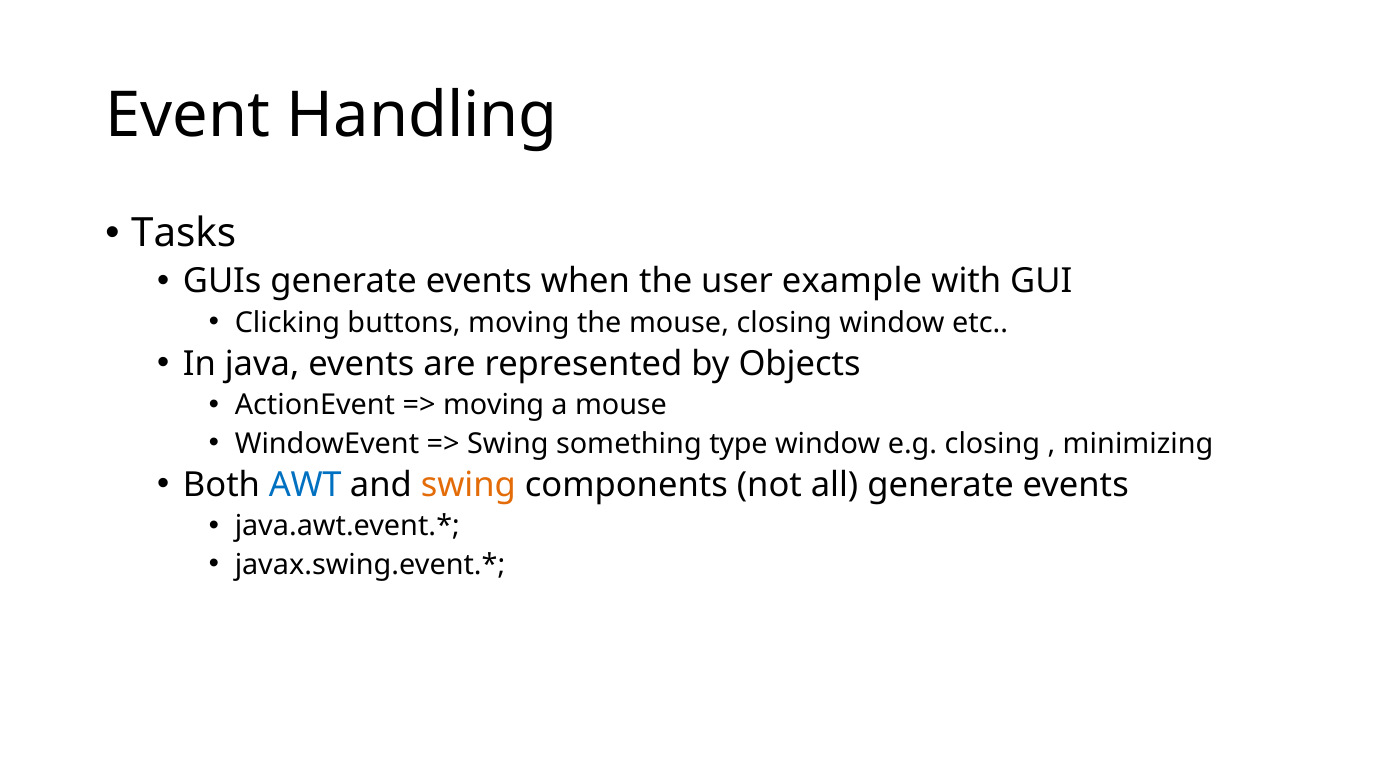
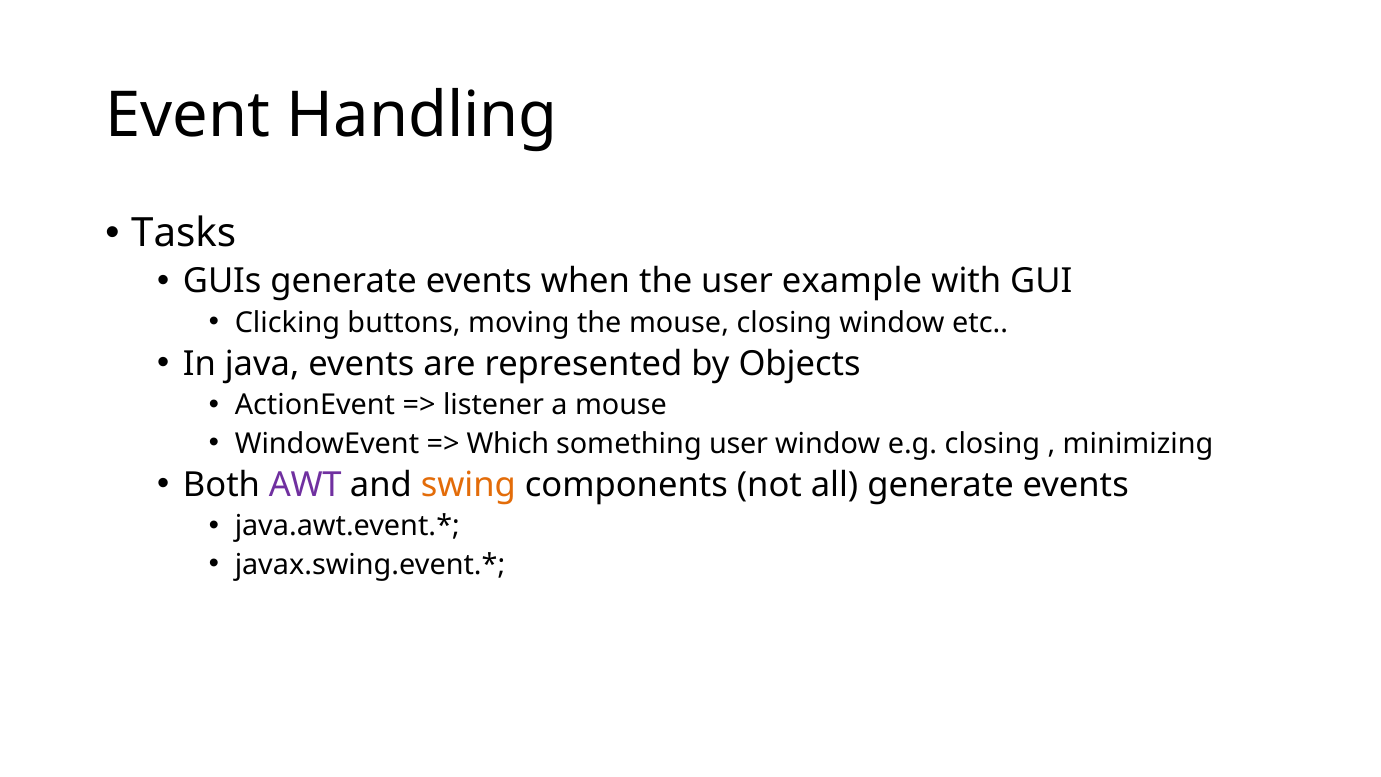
moving: moving -> listener (494, 405)
Swing: Swing -> Which (508, 443)
something type: type -> user (739, 443)
AWT colour: blue -> purple (305, 485)
